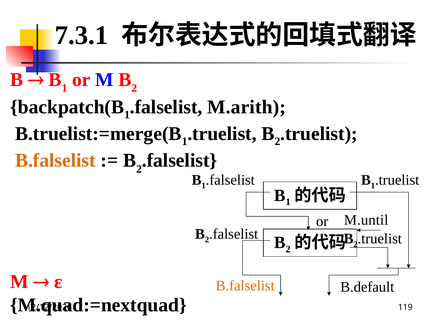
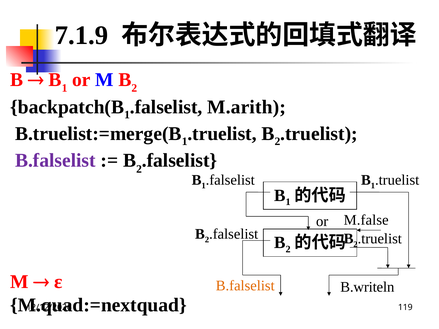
7.3.1: 7.3.1 -> 7.1.9 (81, 35)
B.falselist colour: orange -> purple (55, 161)
M.until: M.until -> M.false (366, 220)
B.default: B.default -> B.writeln (367, 287)
